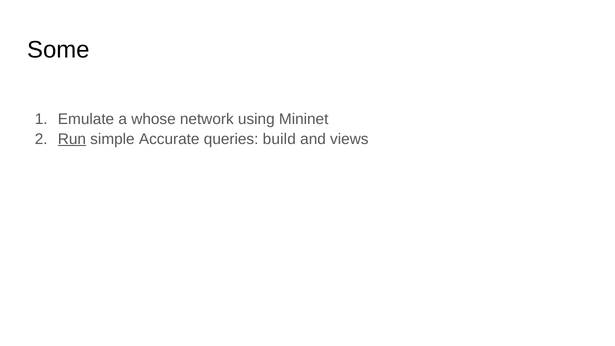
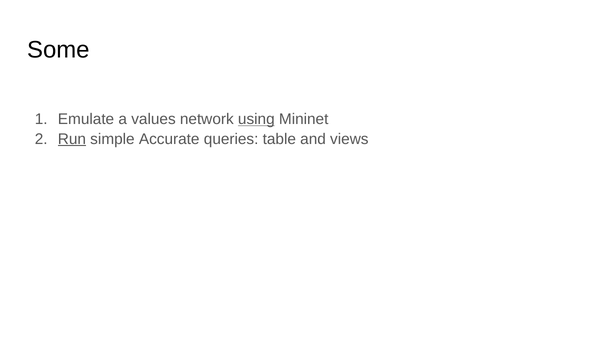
whose: whose -> values (153, 119)
using underline: none -> present (256, 119)
build: build -> table (279, 139)
